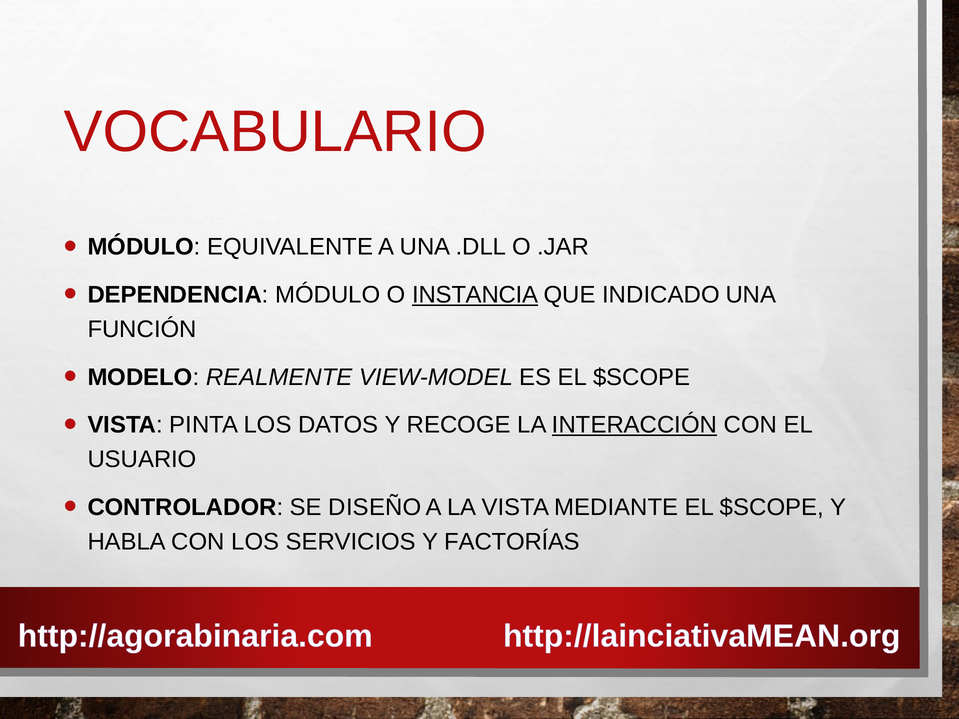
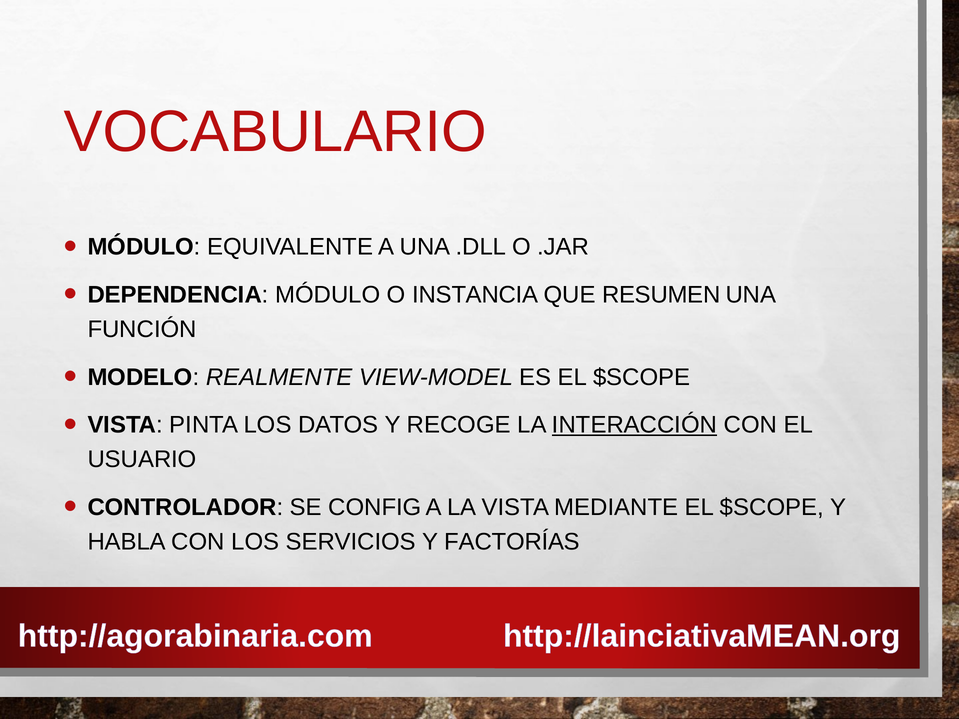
INSTANCIA underline: present -> none (475, 295)
INDICADO: INDICADO -> RESUMEN (661, 295)
DISEÑO: DISEÑO -> CONFIG (375, 507)
